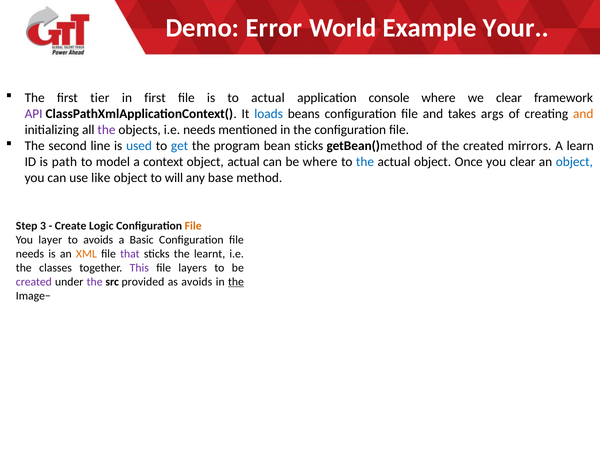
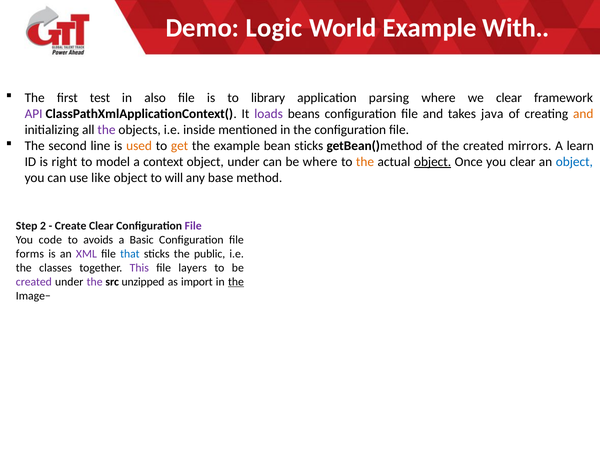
Error: Error -> Logic (274, 28)
Your: Your -> With (516, 28)
tier: tier -> test (100, 98)
in first: first -> also (155, 98)
to actual: actual -> library (268, 98)
console: console -> parsing (389, 98)
loads colour: blue -> purple (269, 114)
args: args -> java (492, 114)
i.e needs: needs -> inside (199, 130)
used colour: blue -> orange (139, 146)
get colour: blue -> orange (180, 146)
the program: program -> example (237, 146)
path: path -> right (64, 162)
object actual: actual -> under (243, 162)
the colour: blue -> orange (365, 162)
object underline: none -> present (433, 162)
3: 3 -> 2 (43, 226)
Create Logic: Logic -> Clear (101, 226)
File colour: orange -> purple (193, 226)
layer: layer -> code (50, 240)
needs: needs -> forms (30, 254)
XML colour: orange -> purple (86, 254)
that colour: purple -> blue (130, 254)
learnt: learnt -> public (210, 254)
provided: provided -> unzipped (143, 282)
as avoids: avoids -> import (197, 282)
